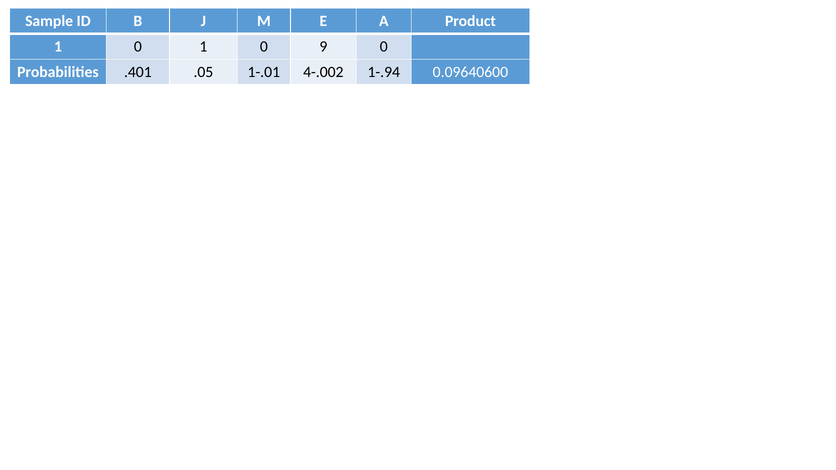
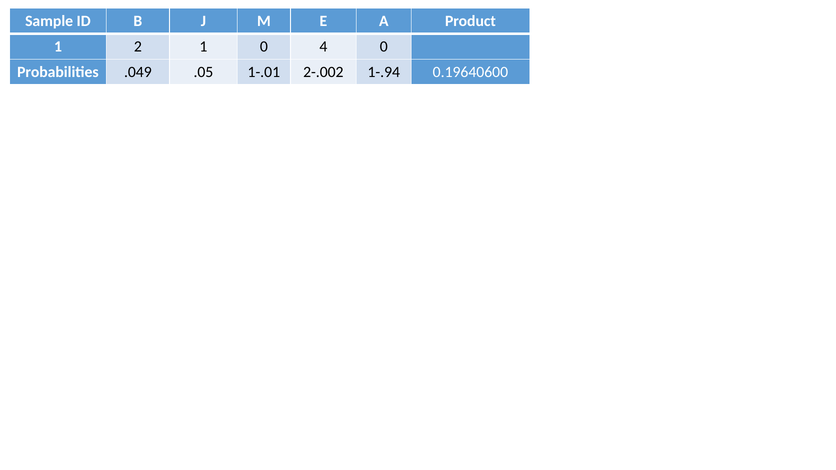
0: 0 -> 2 (138, 47)
9: 9 -> 4 (323, 47)
.401: .401 -> .049 (138, 72)
4-.002: 4-.002 -> 2-.002 (323, 72)
0.09640600: 0.09640600 -> 0.19640600 (470, 72)
